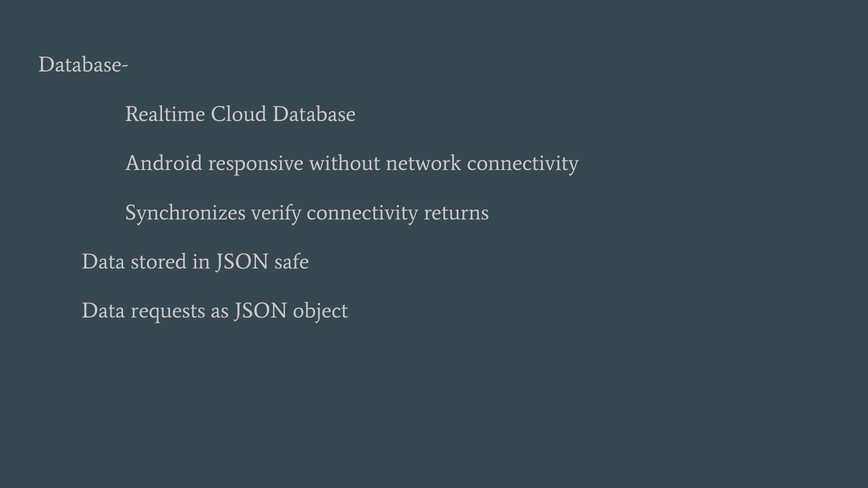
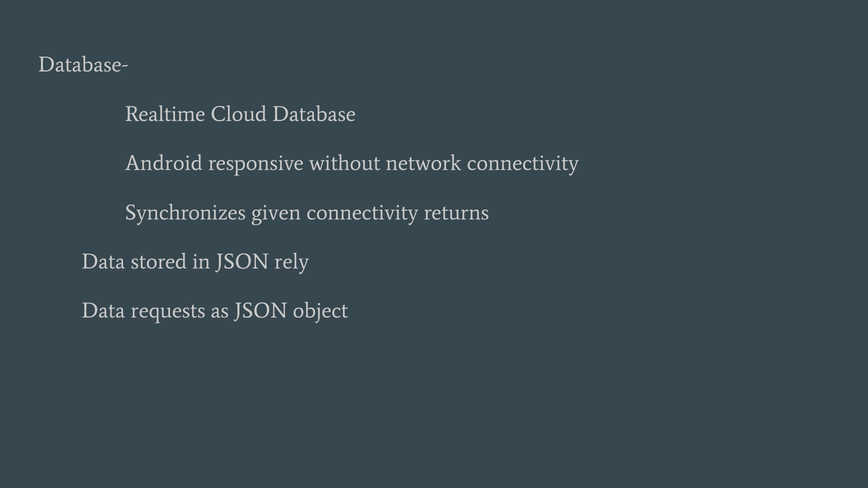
verify: verify -> given (276, 212)
safe: safe -> rely (292, 262)
